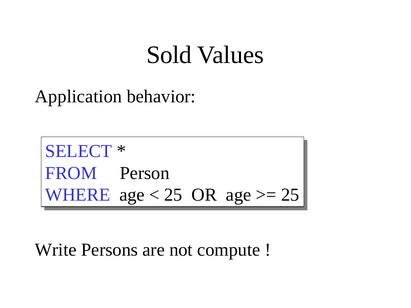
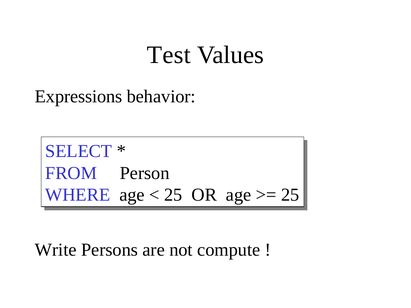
Sold: Sold -> Test (169, 55)
Application: Application -> Expressions (79, 96)
